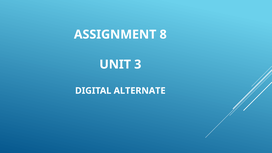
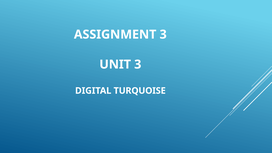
ASSIGNMENT 8: 8 -> 3 (163, 34)
ALTERNATE: ALTERNATE -> TURQUOISE (140, 91)
